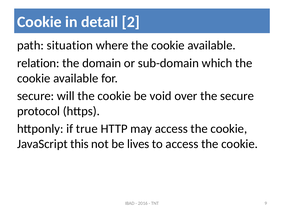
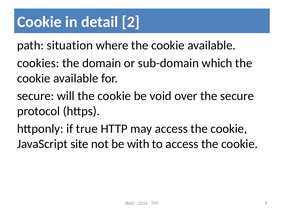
relation: relation -> cookies (38, 63)
this: this -> site (79, 144)
lives: lives -> with (138, 144)
